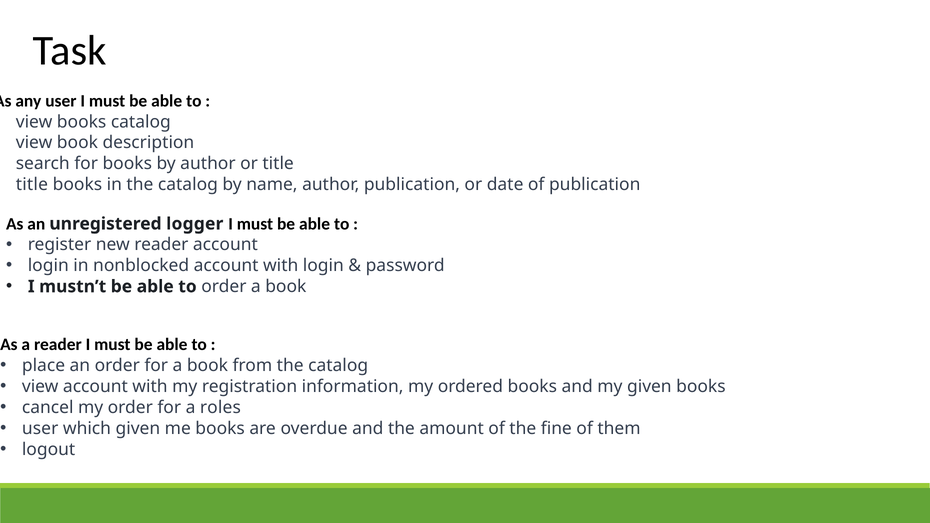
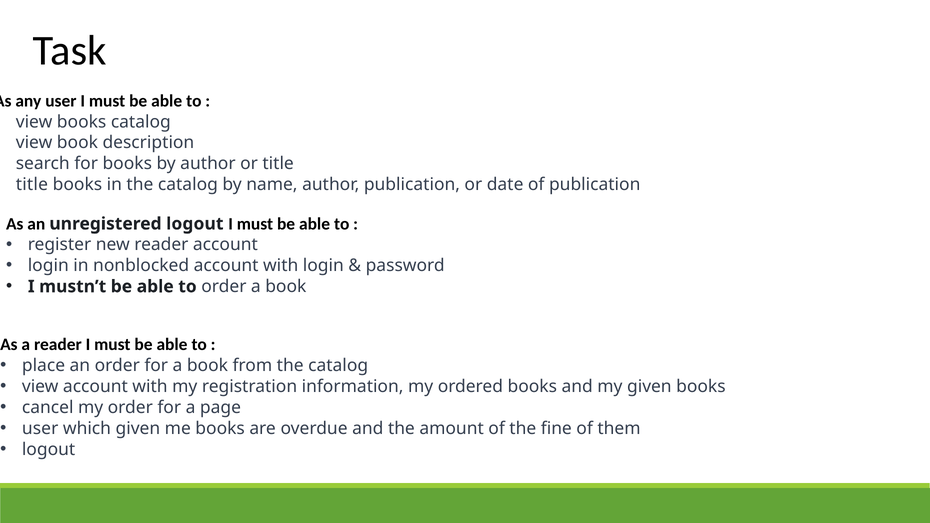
unregistered logger: logger -> logout (195, 224)
roles: roles -> page (220, 408)
